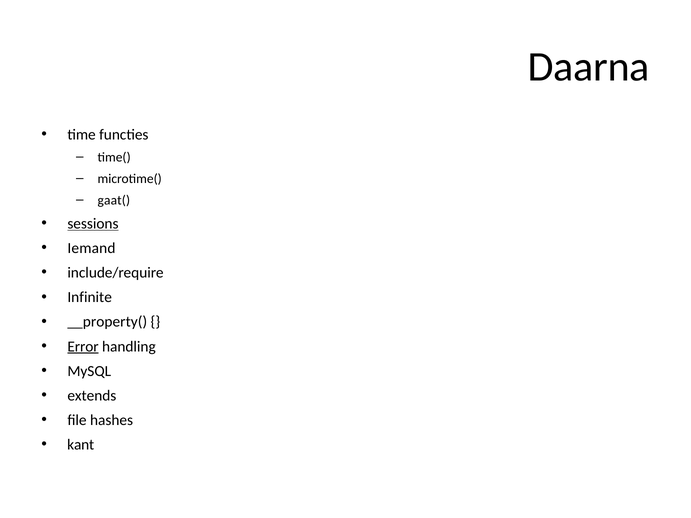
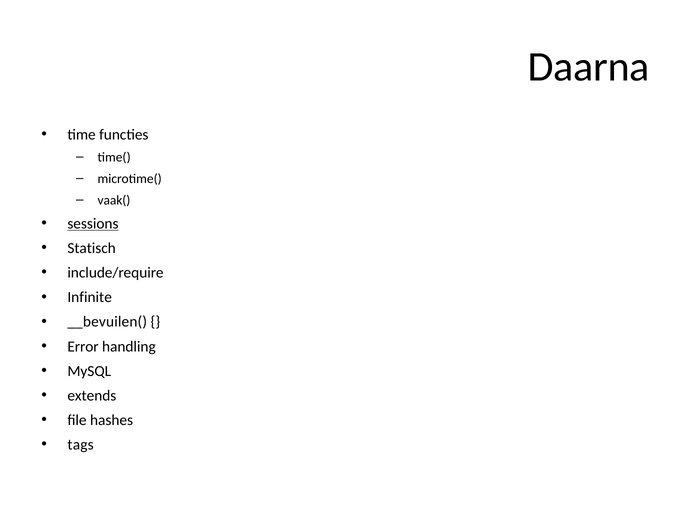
gaat(: gaat( -> vaak( (114, 200)
Iemand: Iemand -> Statisch (92, 248)
__property(: __property( -> __bevuilen( (107, 322)
Error underline: present -> none (83, 347)
kant: kant -> tags (81, 445)
